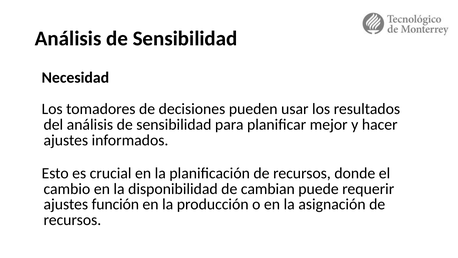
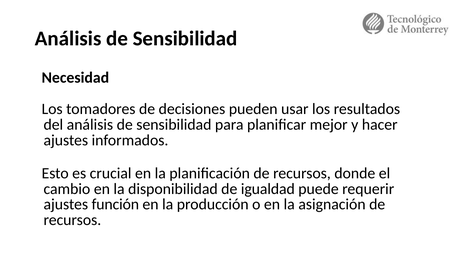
cambian: cambian -> igualdad (268, 189)
